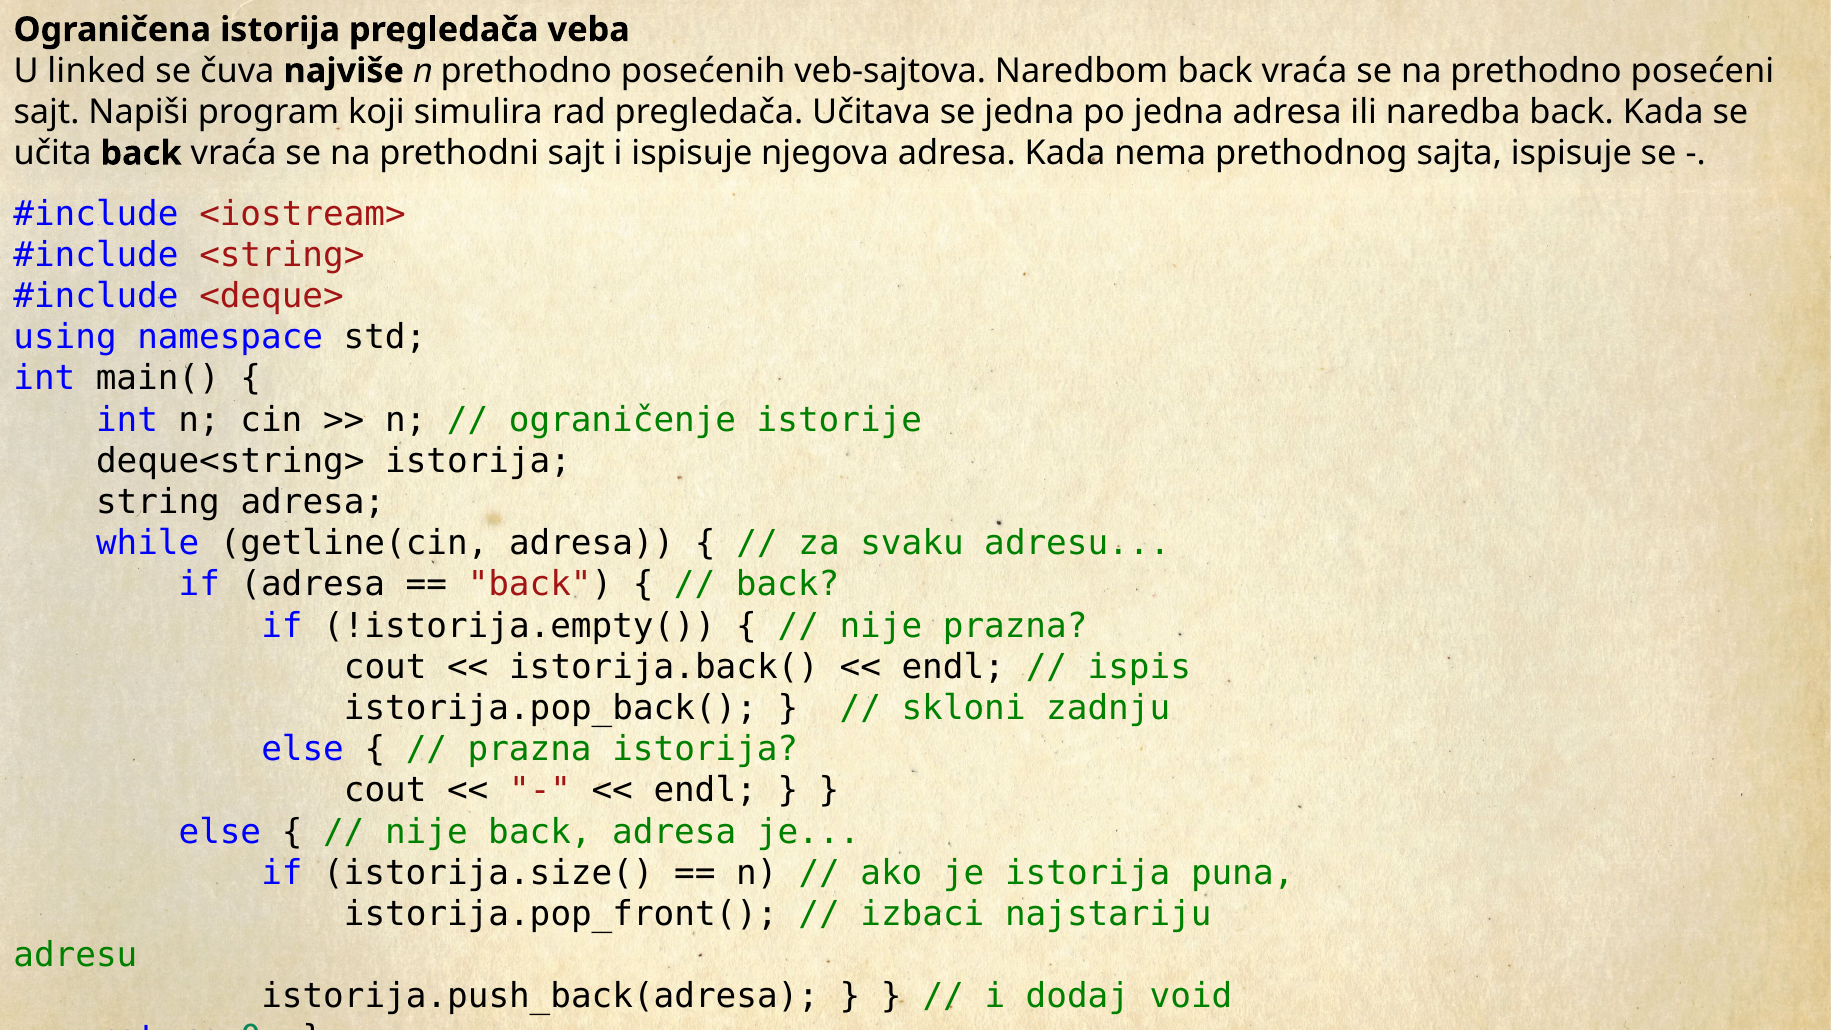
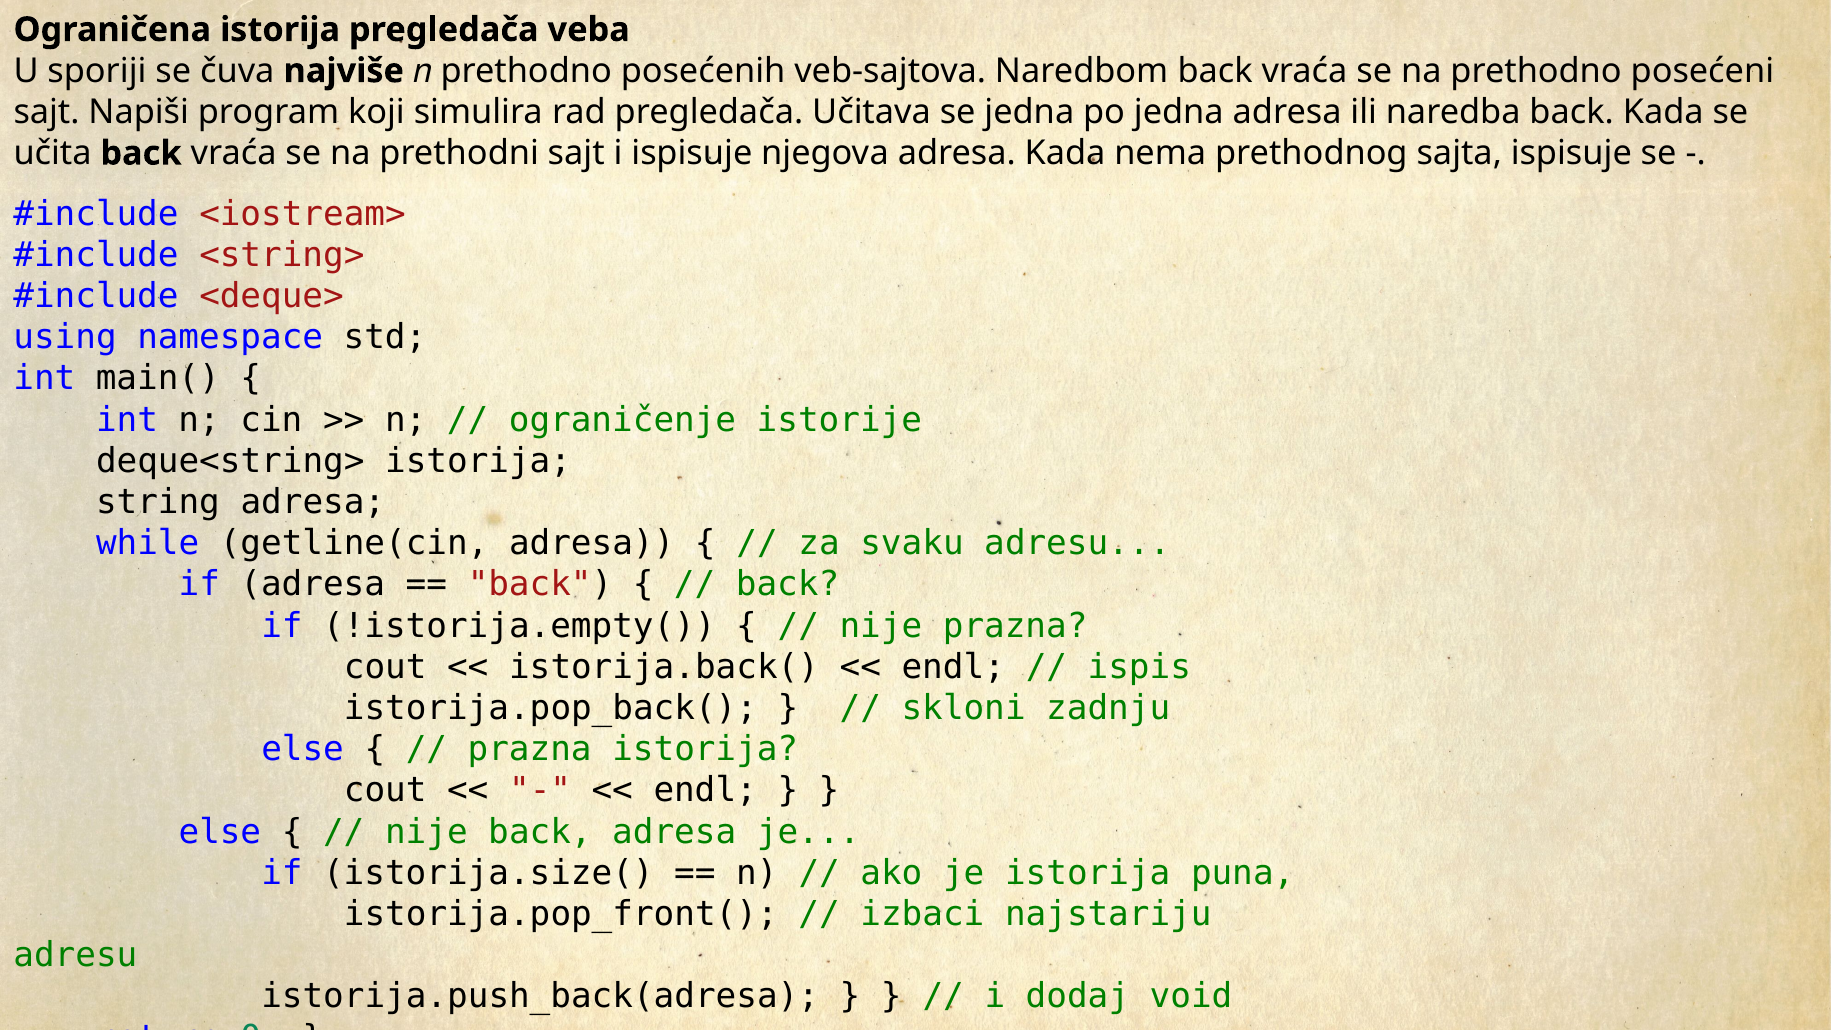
linked: linked -> sporiji (97, 71)
